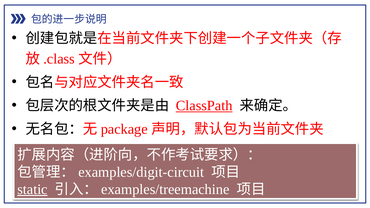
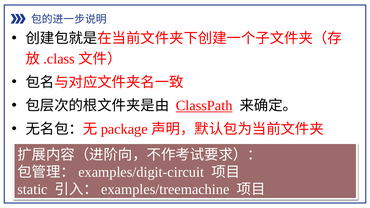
static underline: present -> none (32, 189)
